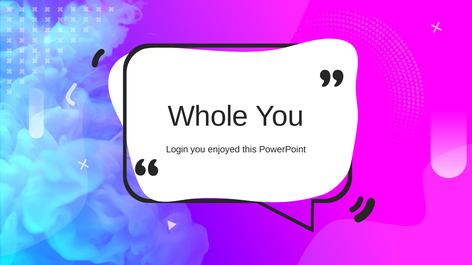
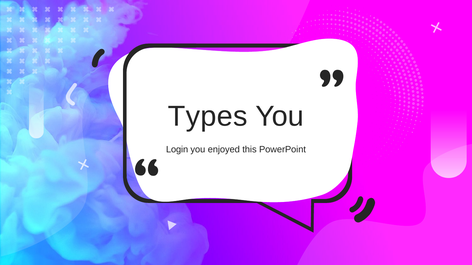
Whole: Whole -> Types (208, 116)
